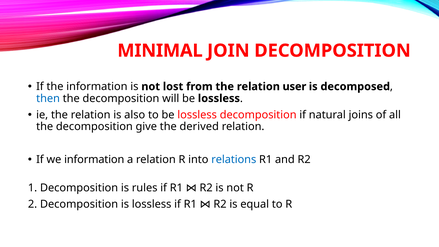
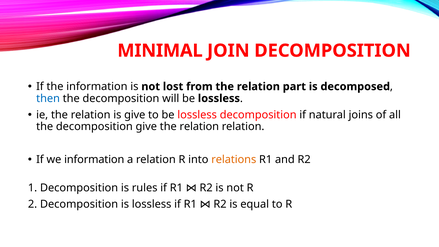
user: user -> part (294, 87)
is also: also -> give (135, 115)
give the derived: derived -> relation (199, 127)
relations colour: blue -> orange (234, 159)
